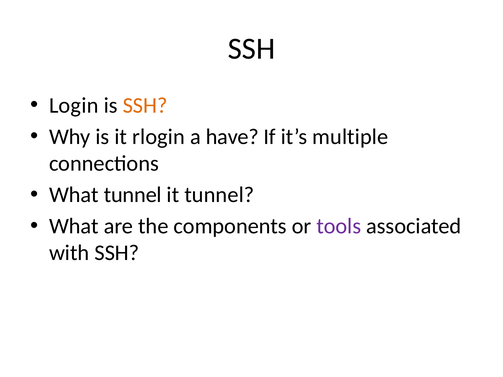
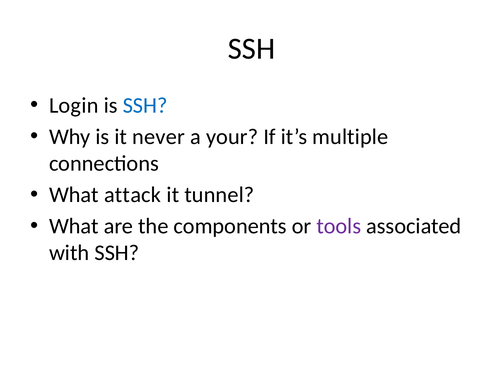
SSH colour: orange -> blue (145, 106)
rlogin: rlogin -> never (159, 137)
have: have -> your (232, 137)
What tunnel: tunnel -> attack (133, 195)
